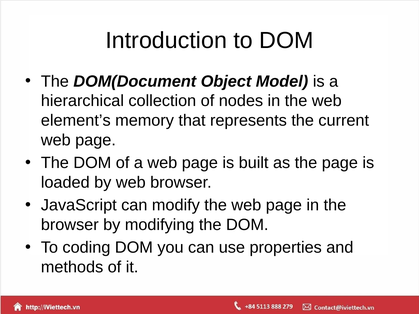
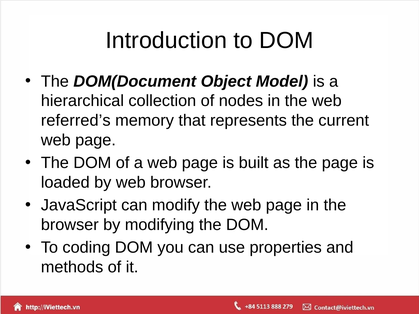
element’s: element’s -> referred’s (76, 121)
